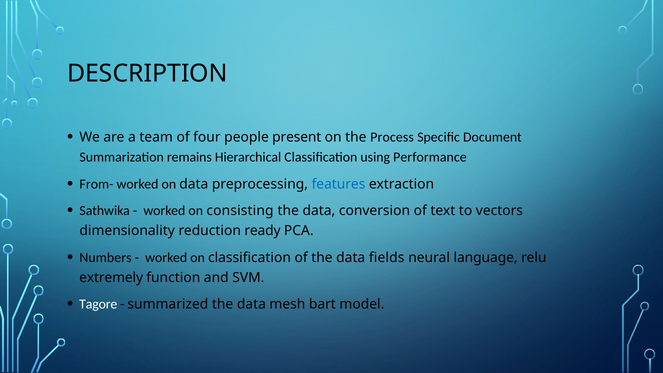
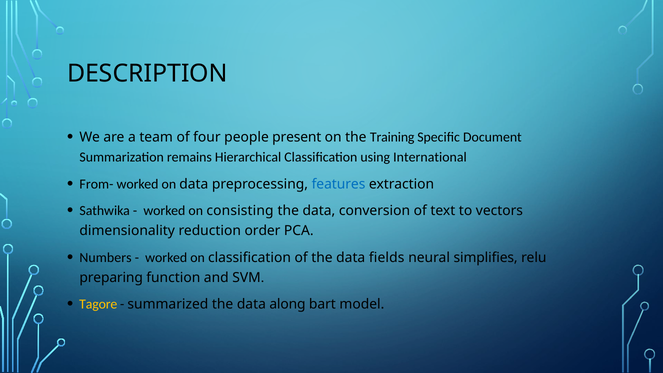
Process: Process -> Training (392, 137)
Performance: Performance -> International (430, 157)
ready: ready -> order (262, 231)
language: language -> simplifies (486, 258)
extremely: extremely -> preparing (111, 277)
Tagore colour: white -> yellow (98, 304)
mesh: mesh -> along (287, 304)
